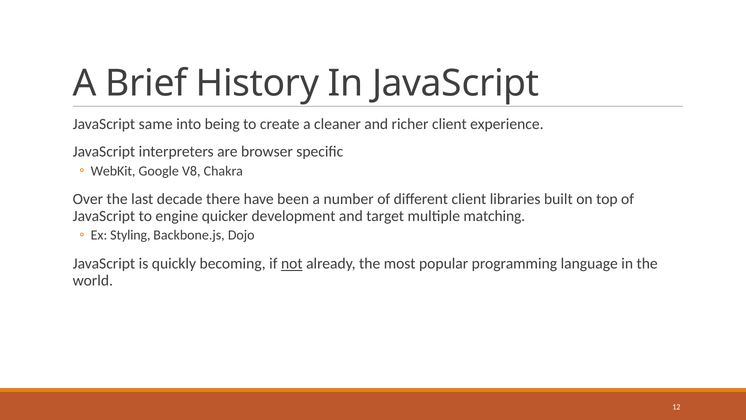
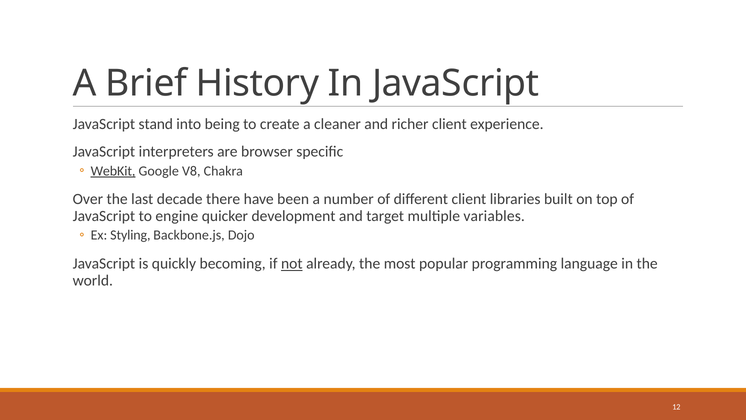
same: same -> stand (156, 124)
WebKit underline: none -> present (113, 171)
matching: matching -> variables (494, 216)
